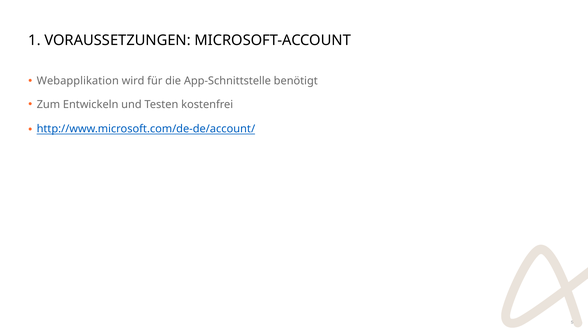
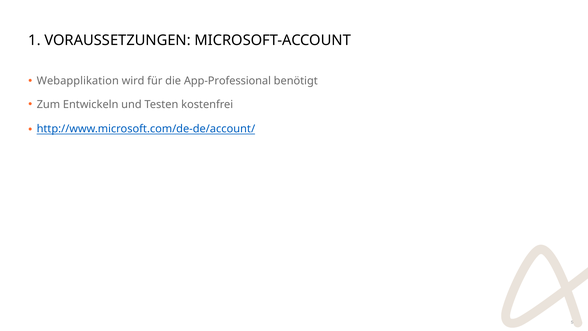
App-Schnittstelle: App-Schnittstelle -> App-Professional (227, 81)
